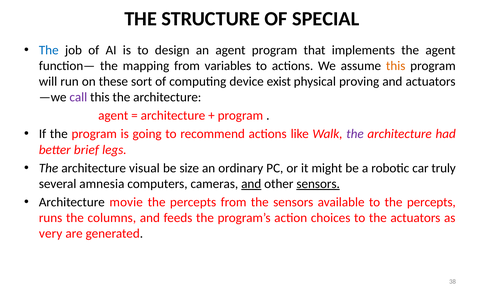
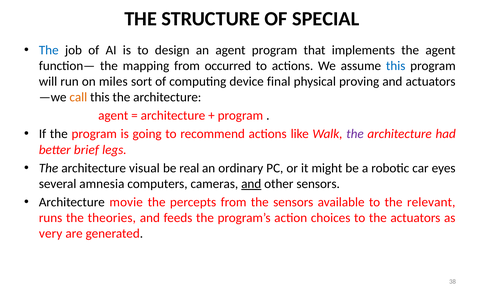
variables: variables -> occurred (228, 66)
this colour: orange -> blue (396, 66)
these: these -> miles (113, 82)
exist: exist -> final (279, 82)
call colour: purple -> orange (78, 97)
size: size -> real (189, 168)
truly: truly -> eyes (444, 168)
sensors underline: present -> none (318, 184)
to the percepts: percepts -> relevant (431, 202)
columns: columns -> theories (112, 218)
